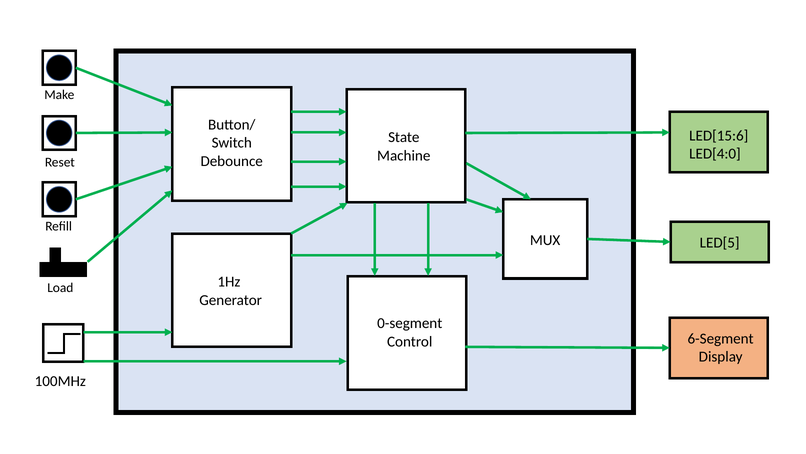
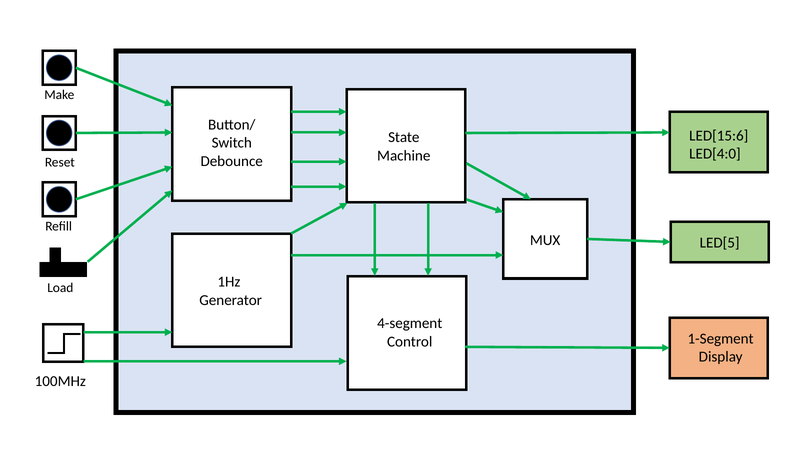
0-segment: 0-segment -> 4-segment (410, 323)
6-Segment: 6-Segment -> 1-Segment (721, 338)
